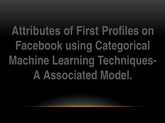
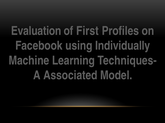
Attributes: Attributes -> Evaluation (36, 31)
Categorical: Categorical -> Individually (123, 46)
